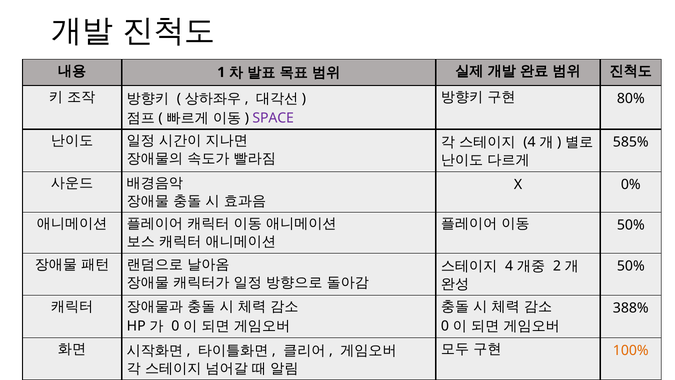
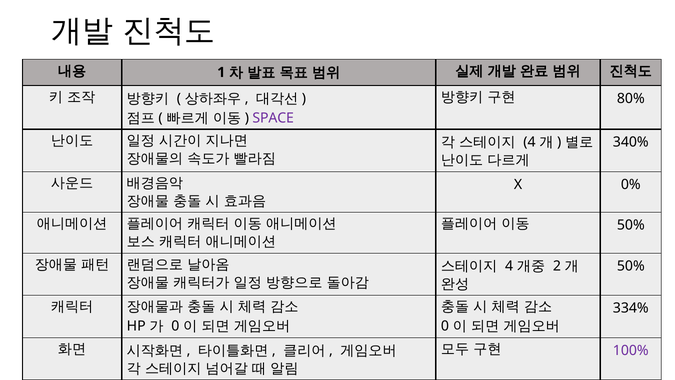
585%: 585% -> 340% (631, 142)
388%: 388% -> 334% (631, 308)
100% colour: orange -> purple (631, 350)
